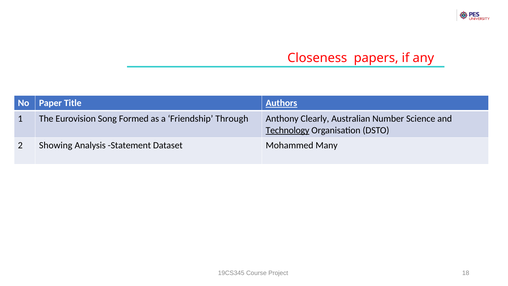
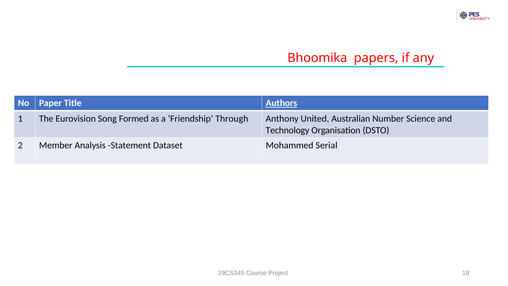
Closeness: Closeness -> Bhoomika (317, 58)
Clearly: Clearly -> United (315, 119)
Technology underline: present -> none (288, 130)
Showing: Showing -> Member (56, 145)
Many: Many -> Serial (327, 145)
